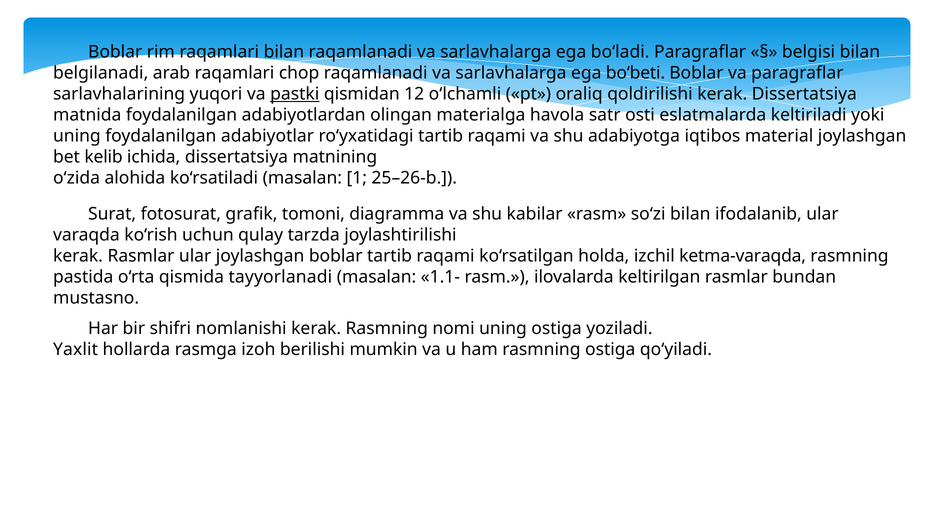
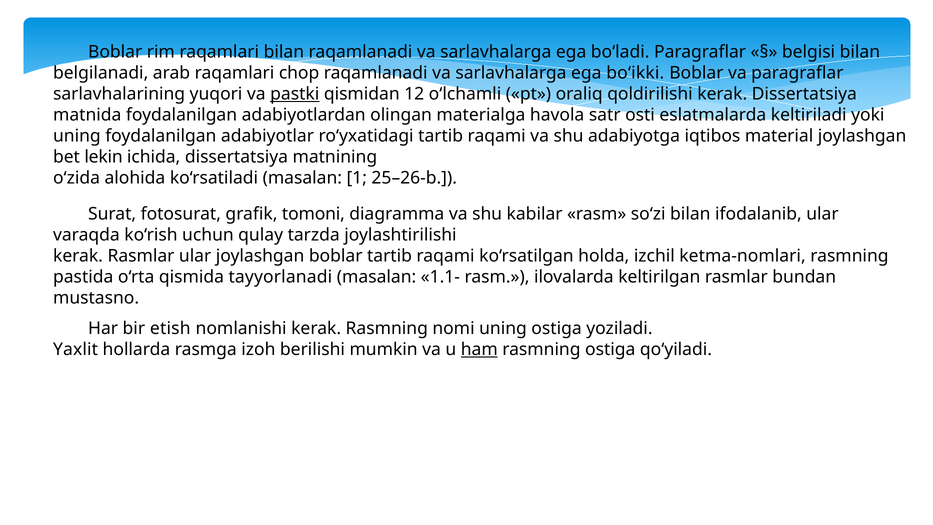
bo‘beti: bo‘beti -> bo‘ikki (635, 73)
kelib: kelib -> lekin (104, 157)
ketma-varaqda: ketma-varaqda -> ketma-nomlari (743, 256)
shifri: shifri -> etish (170, 328)
ham underline: none -> present (479, 349)
